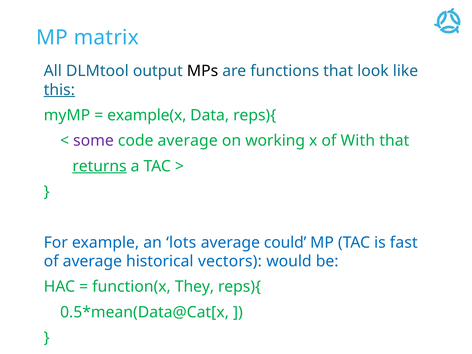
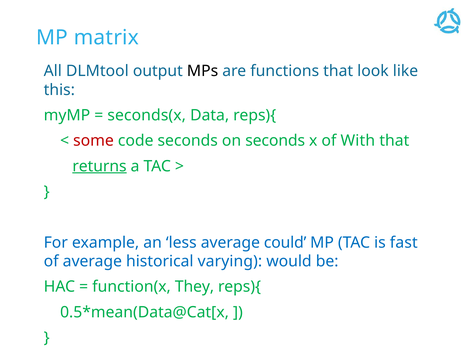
this underline: present -> none (59, 90)
example(x: example(x -> seconds(x (147, 115)
some colour: purple -> red (93, 141)
code average: average -> seconds (188, 141)
on working: working -> seconds (275, 141)
lots: lots -> less (181, 242)
vectors: vectors -> varying (230, 261)
